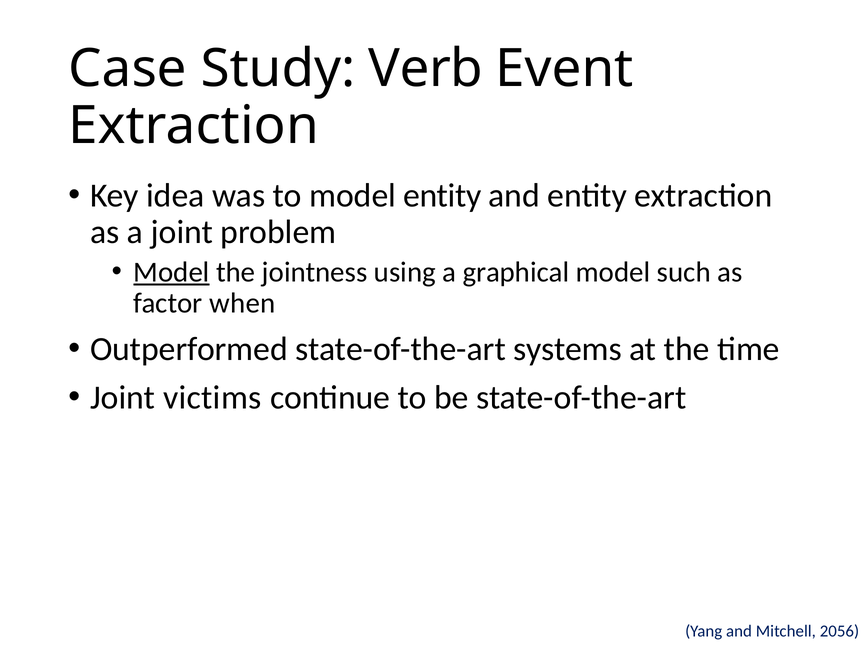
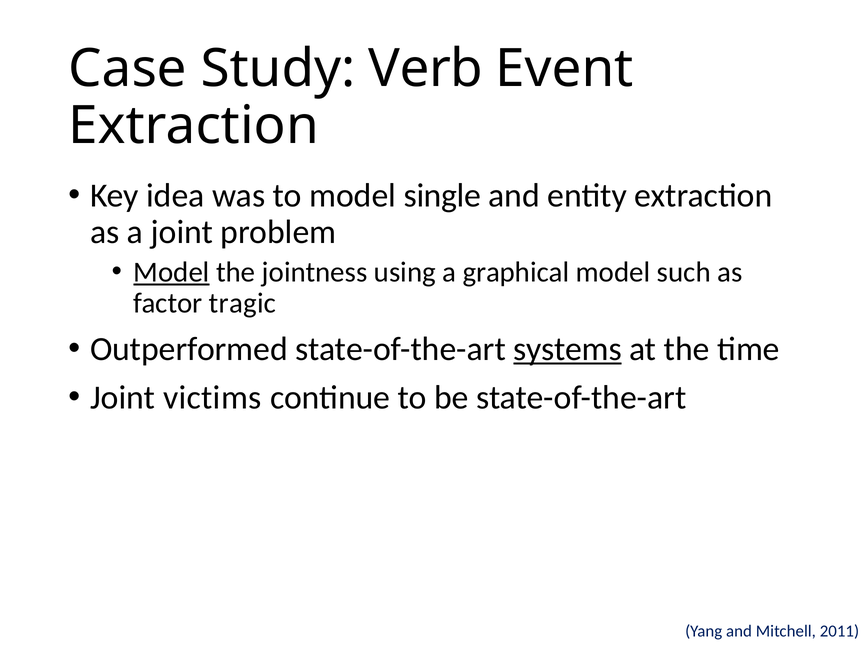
model entity: entity -> single (442, 196)
when: when -> tragic (243, 303)
systems underline: none -> present (568, 349)
2056: 2056 -> 2011 (839, 631)
